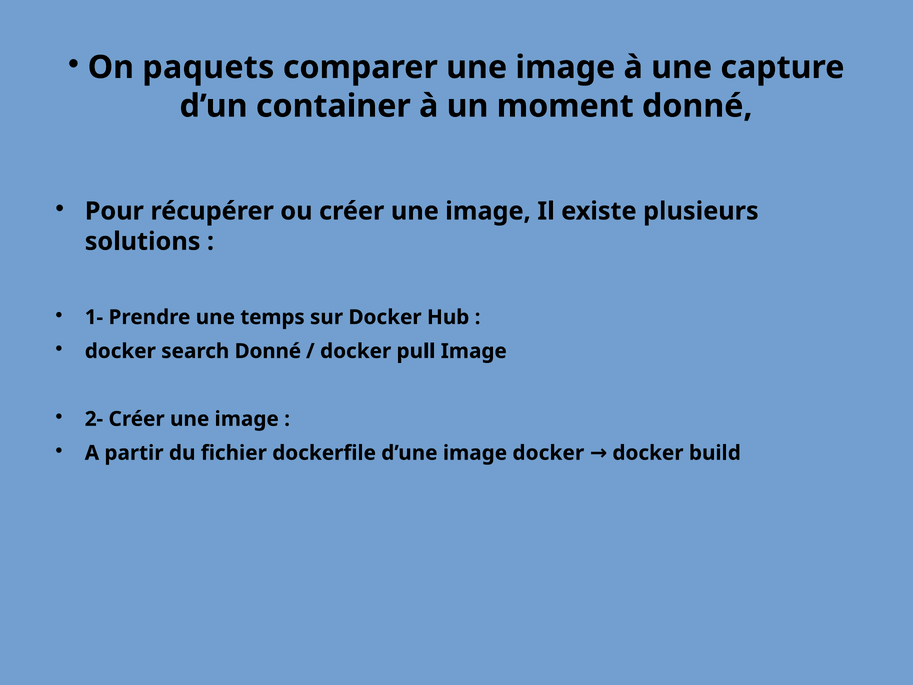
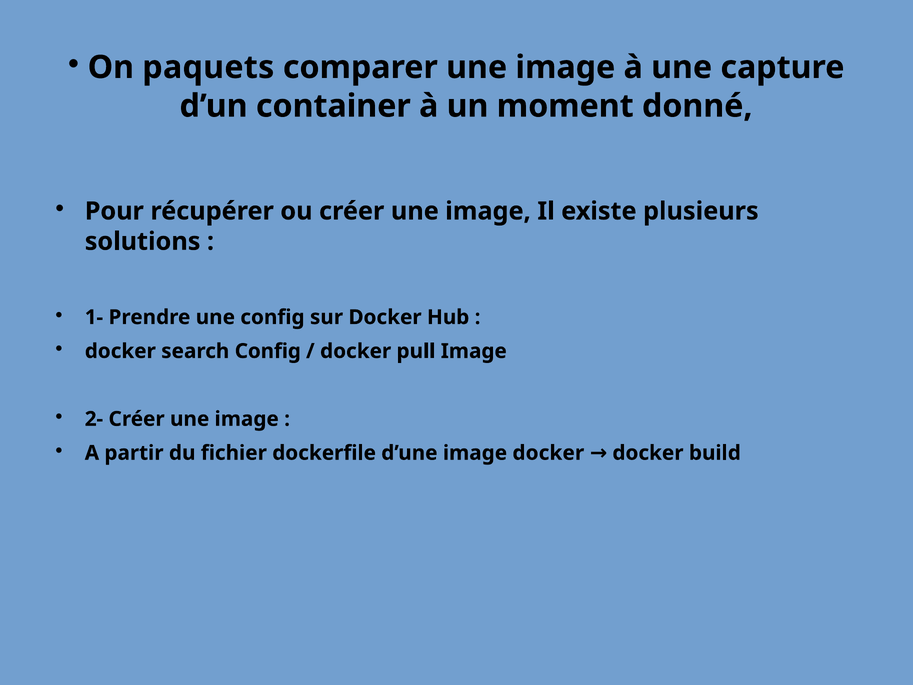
une temps: temps -> config (272, 317)
search Donné: Donné -> Config (268, 351)
